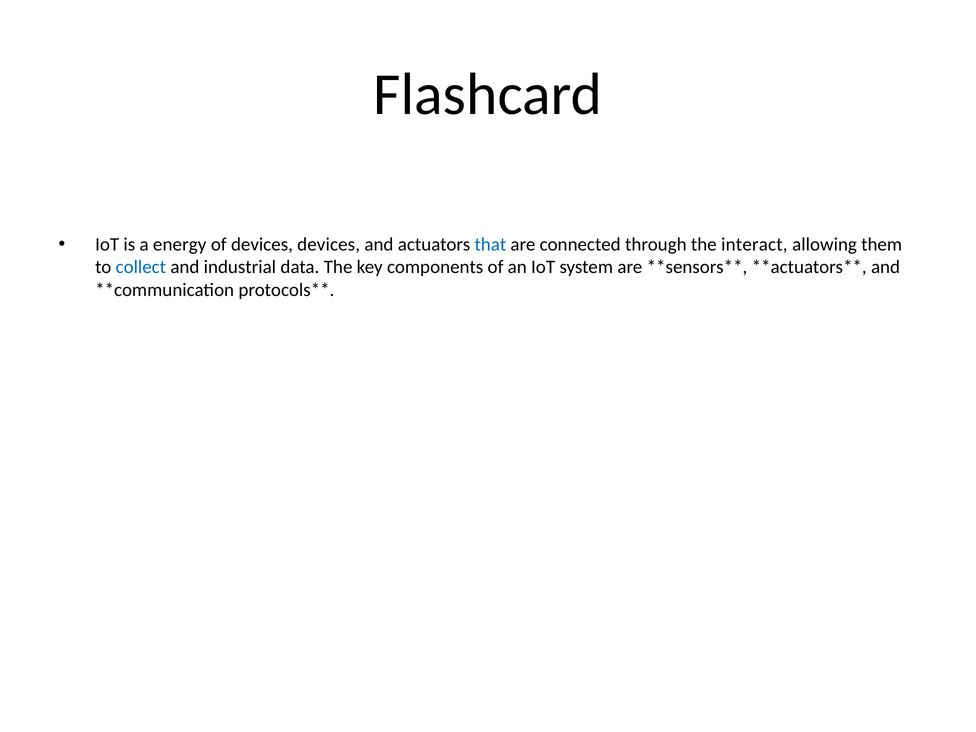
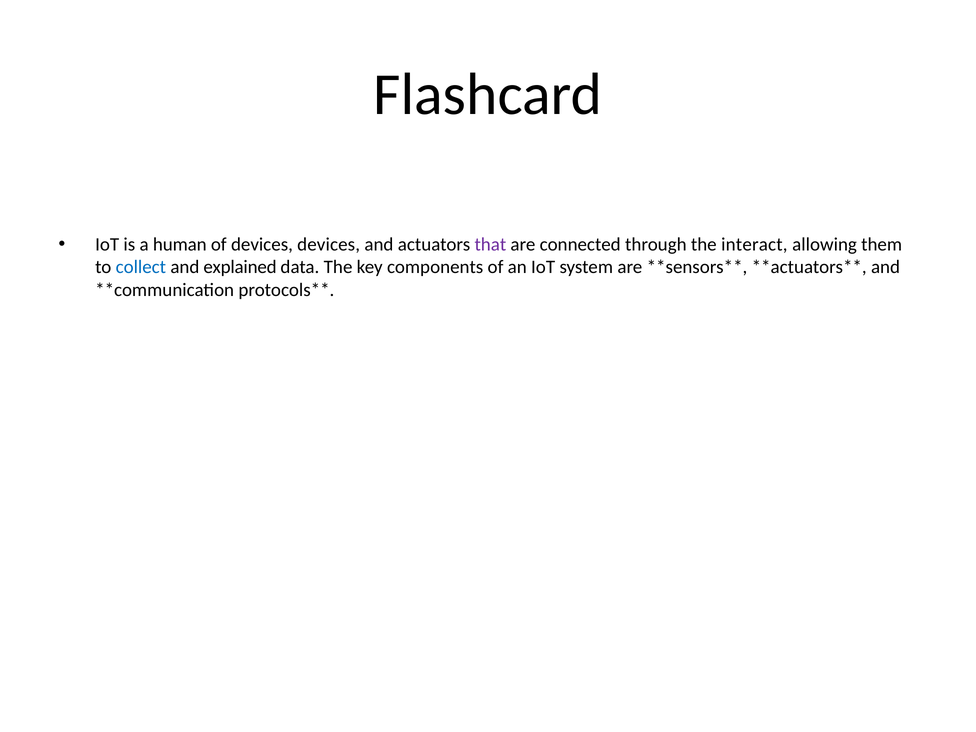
energy: energy -> human (180, 244)
that colour: blue -> purple (490, 244)
industrial: industrial -> explained (240, 267)
